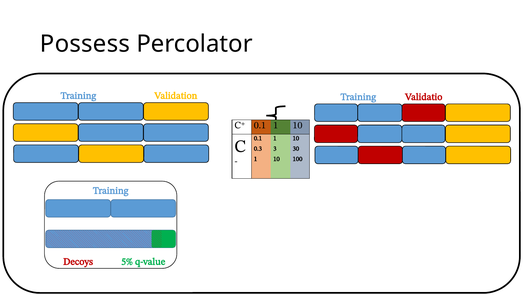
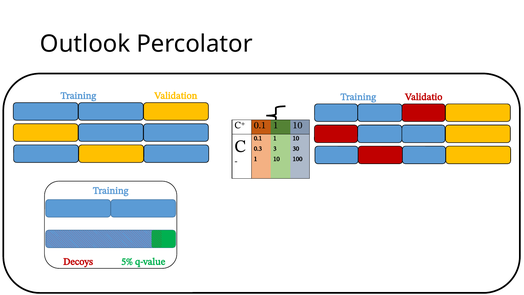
Possess: Possess -> Outlook (85, 44)
